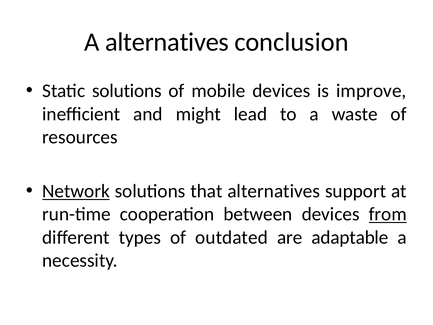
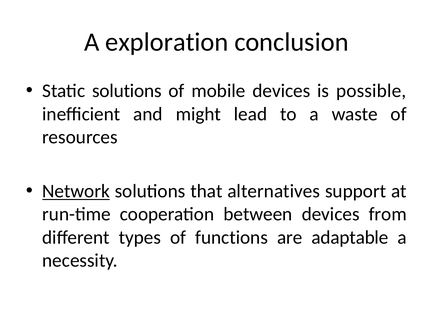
A alternatives: alternatives -> exploration (167, 42)
improve: improve -> possible (371, 91)
from underline: present -> none (388, 214)
outdated: outdated -> functions (232, 237)
